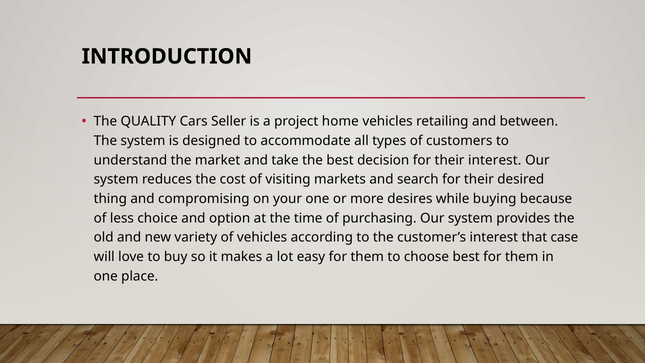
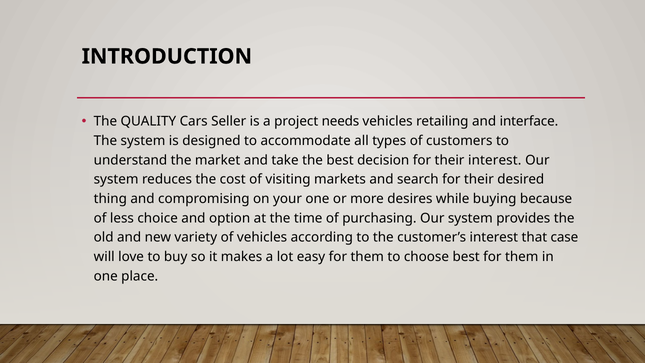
home: home -> needs (340, 121)
between: between -> interface (529, 121)
